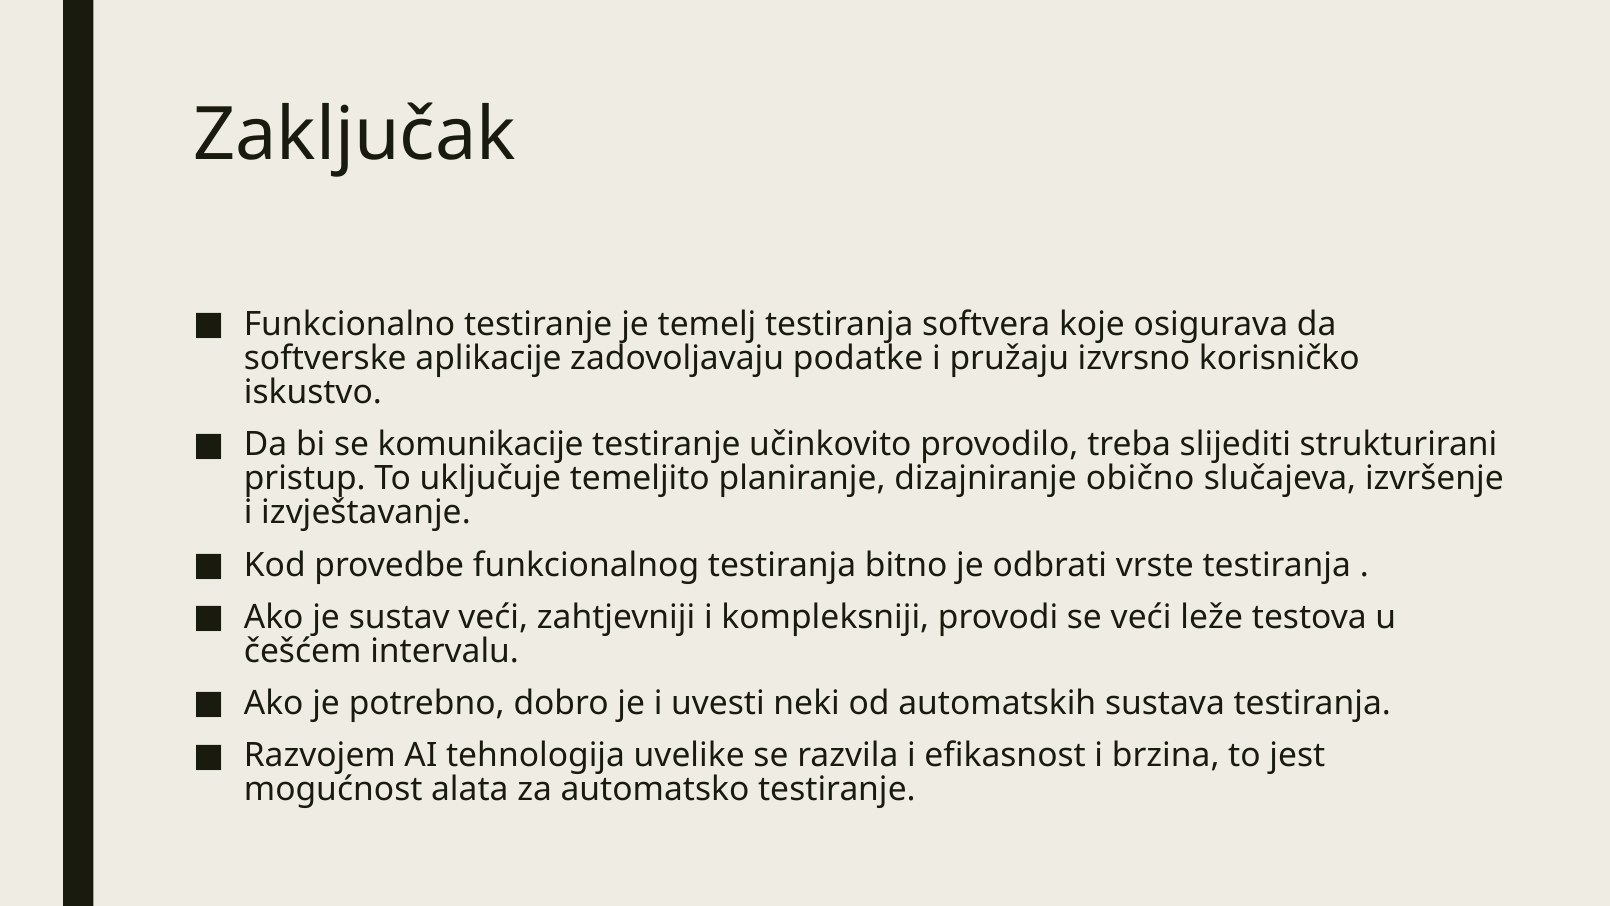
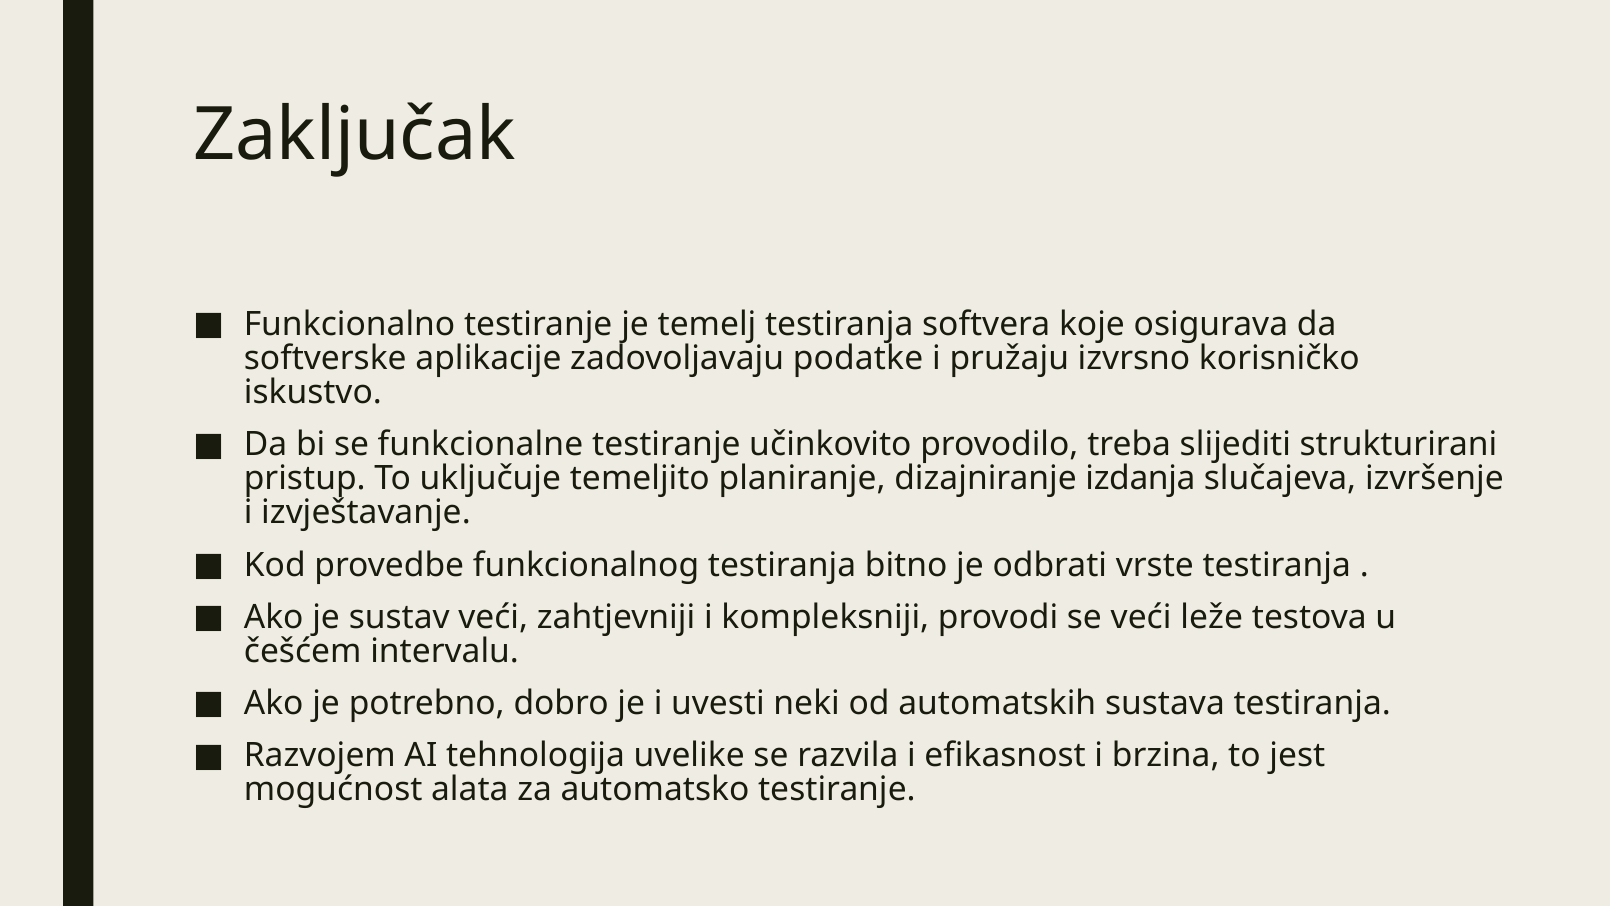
komunikacije: komunikacije -> funkcionalne (481, 444)
obično: obično -> izdanja (1140, 478)
